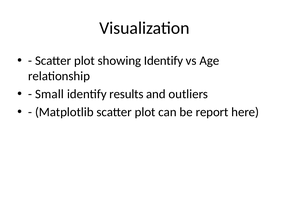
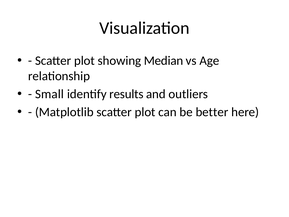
showing Identify: Identify -> Median (164, 61)
report: report -> better (212, 112)
